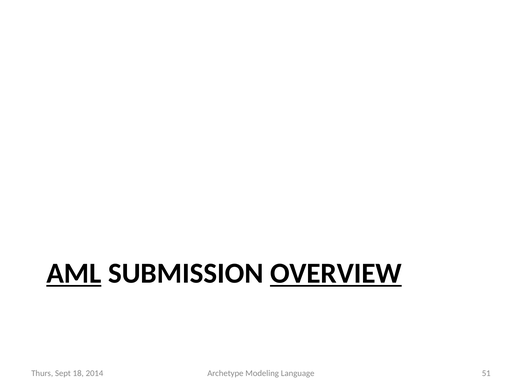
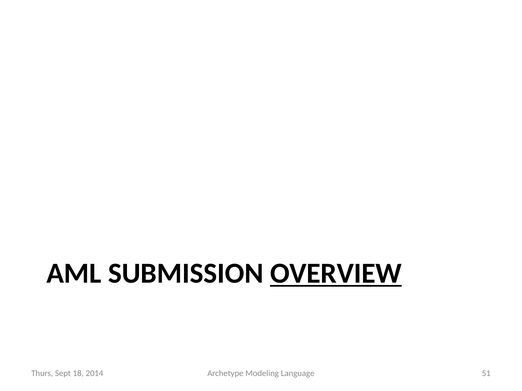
AML underline: present -> none (74, 274)
